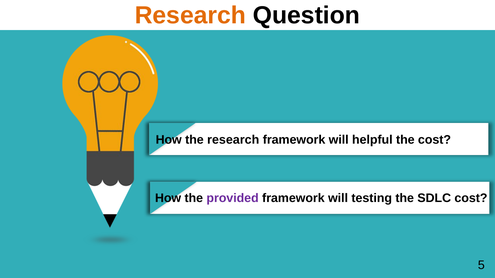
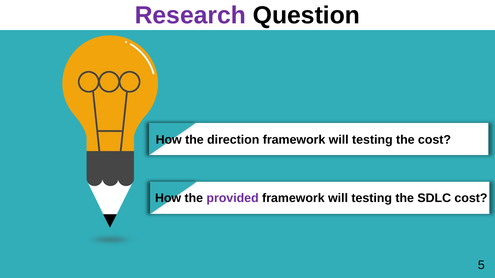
Research colour: orange -> purple (190, 15)
the research: research -> direction (233, 140)
helpful: helpful -> testing (372, 140)
